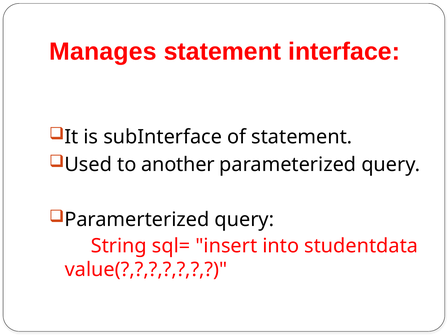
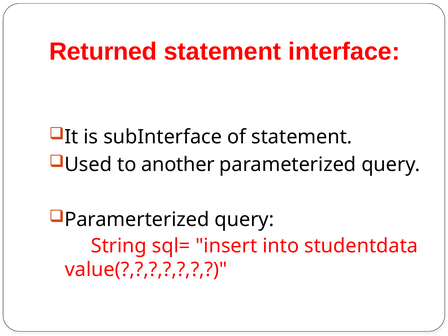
Manages: Manages -> Returned (103, 52)
